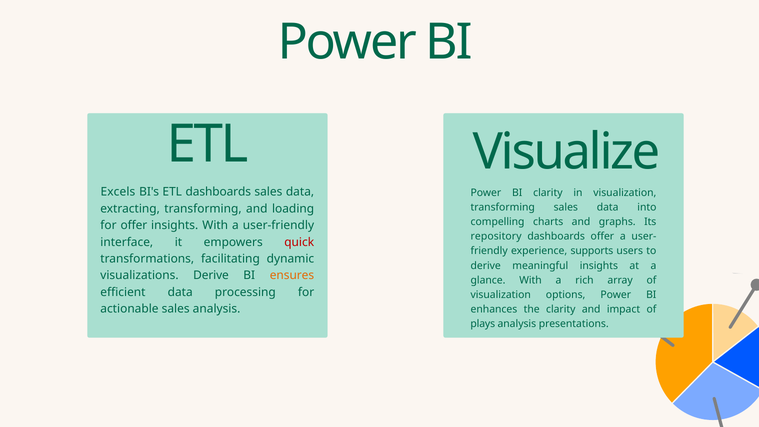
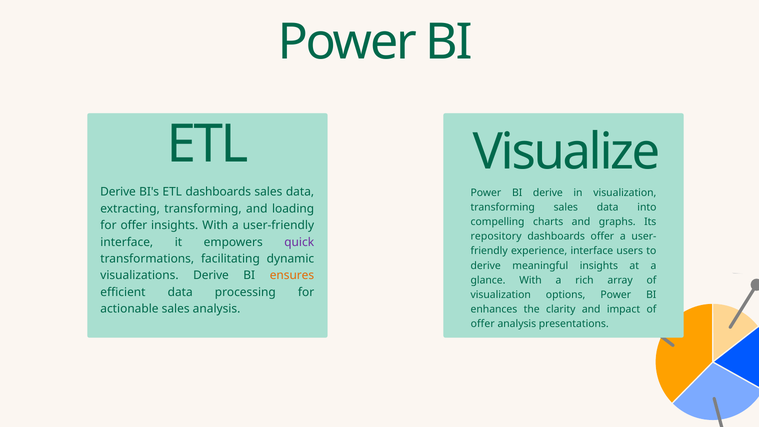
Excels: Excels -> Derive (118, 192)
BI clarity: clarity -> derive (548, 193)
quick colour: red -> purple (299, 242)
experience supports: supports -> interface (592, 251)
plays: plays -> offer (483, 324)
